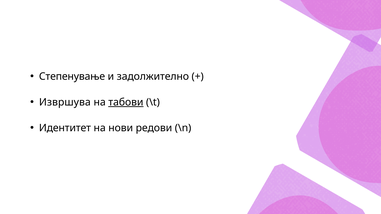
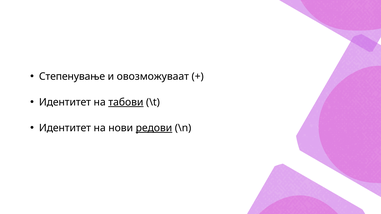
задолжително: задолжително -> овозможуваат (153, 77)
Извршува: Извршува -> Идентитет (65, 102)
редови underline: none -> present (154, 128)
